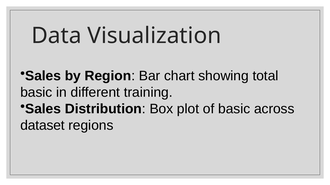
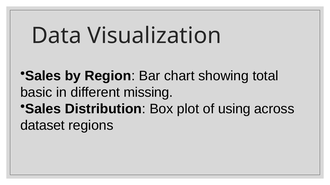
training: training -> missing (148, 93)
of basic: basic -> using (234, 109)
